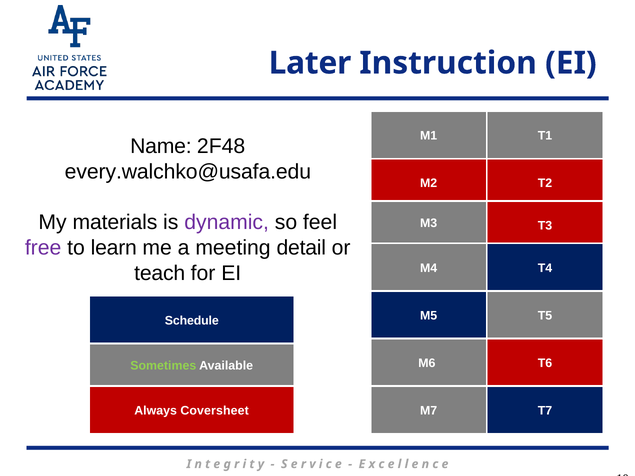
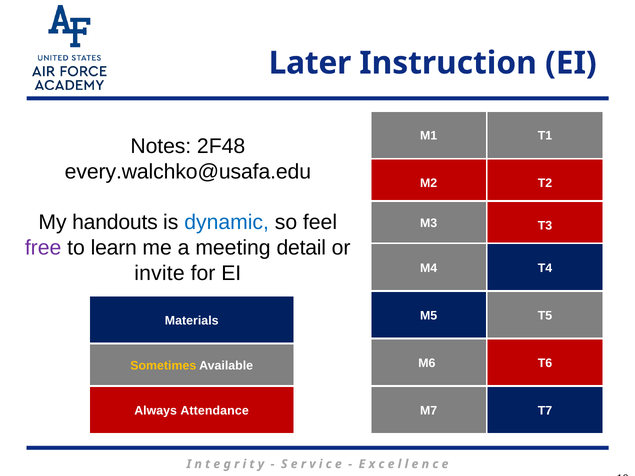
Name: Name -> Notes (161, 146)
materials: materials -> handouts (115, 222)
dynamic colour: purple -> blue (227, 222)
teach: teach -> invite (159, 273)
Schedule: Schedule -> Materials (192, 321)
Sometimes colour: light green -> yellow (163, 366)
Coversheet: Coversheet -> Attendance (215, 411)
